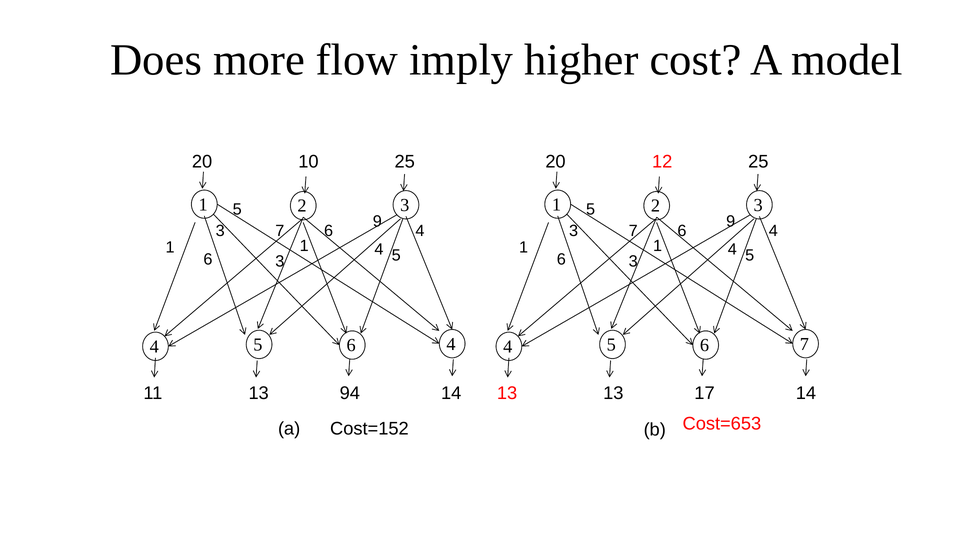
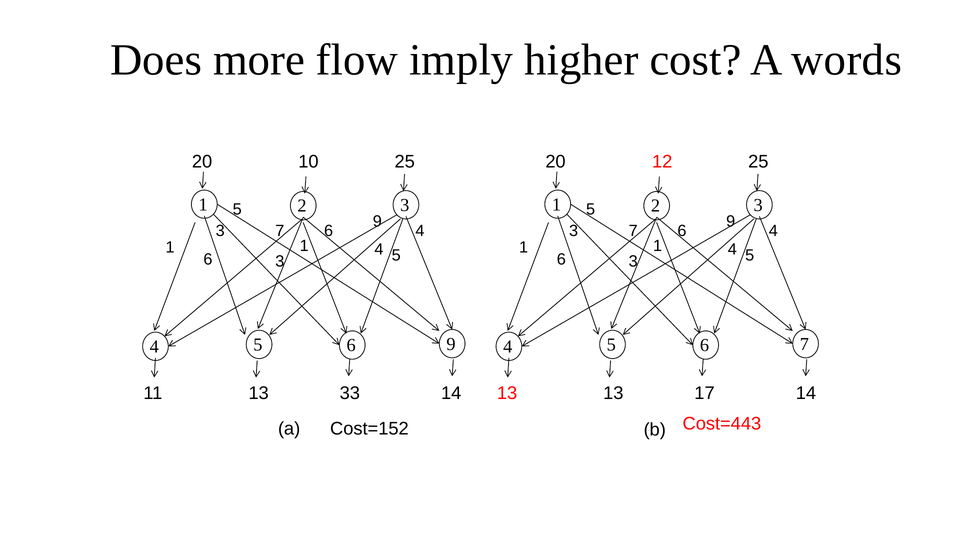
model: model -> words (847, 60)
6 4: 4 -> 9 (451, 344)
94: 94 -> 33 (350, 394)
Cost=653: Cost=653 -> Cost=443 (722, 424)
